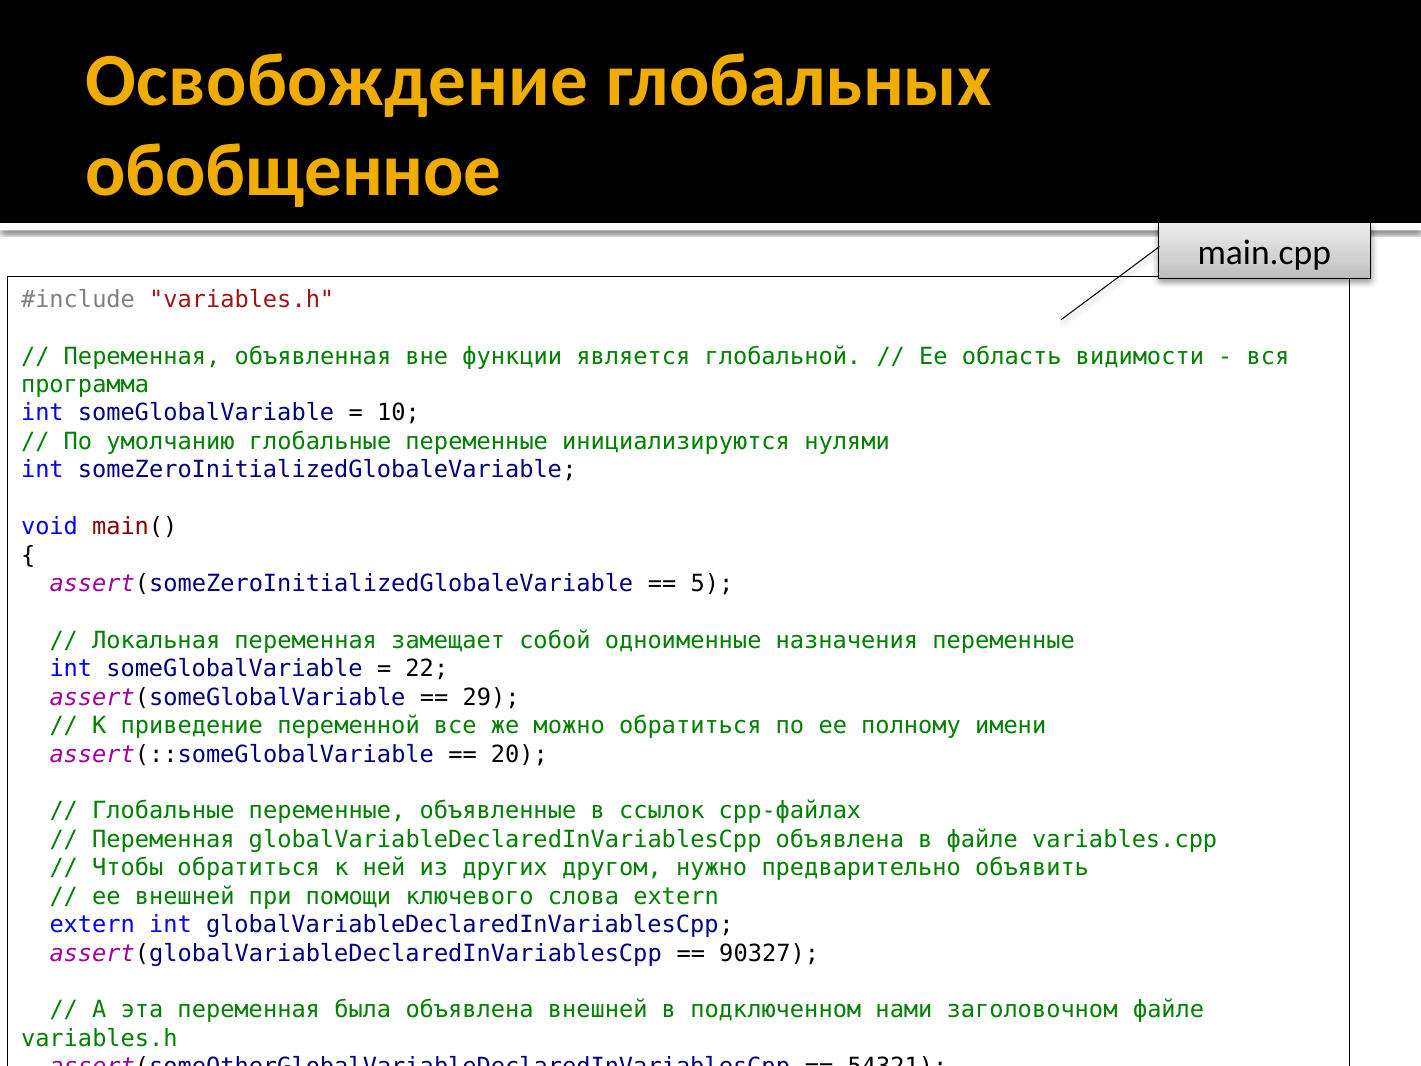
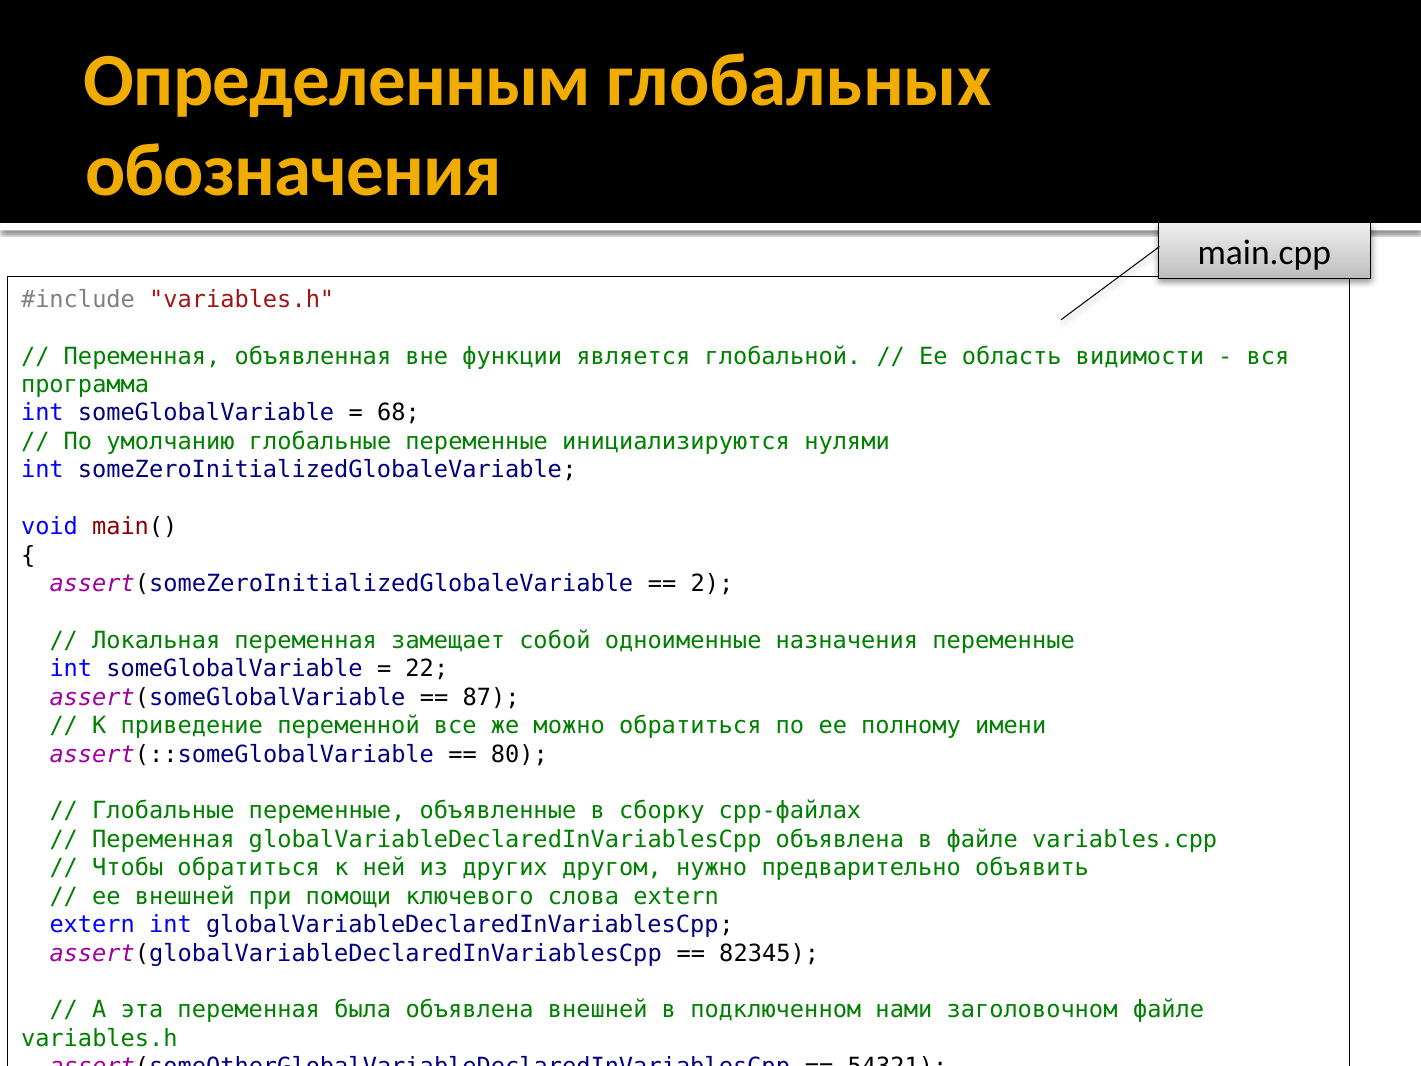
Освобождение: Освобождение -> Определенным (338, 81)
обобщенное: обобщенное -> обозначения (294, 171)
10: 10 -> 68 (398, 413)
5: 5 -> 2 (712, 584)
29: 29 -> 87 (491, 697)
20: 20 -> 80 (519, 754)
ссылок: ссылок -> сборку (662, 811)
90327: 90327 -> 82345 (769, 953)
